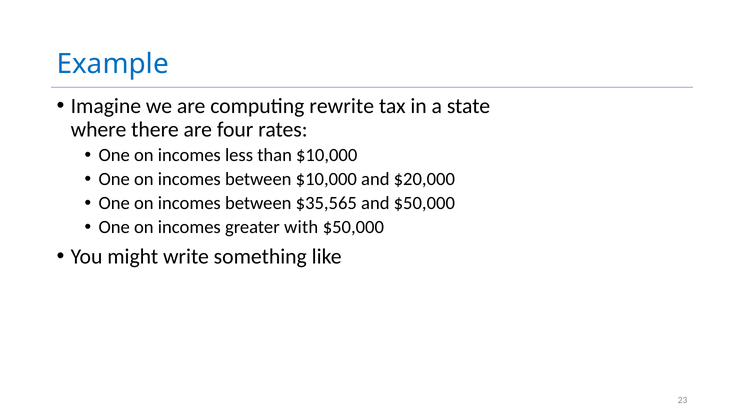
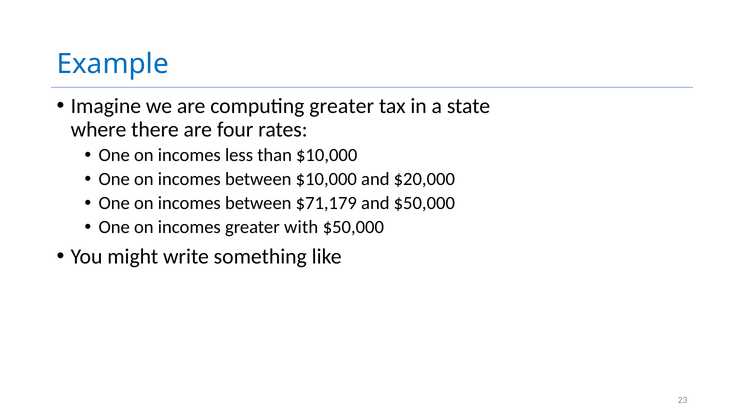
computing rewrite: rewrite -> greater (342, 106)
$35,565: $35,565 -> $71,179 (326, 203)
